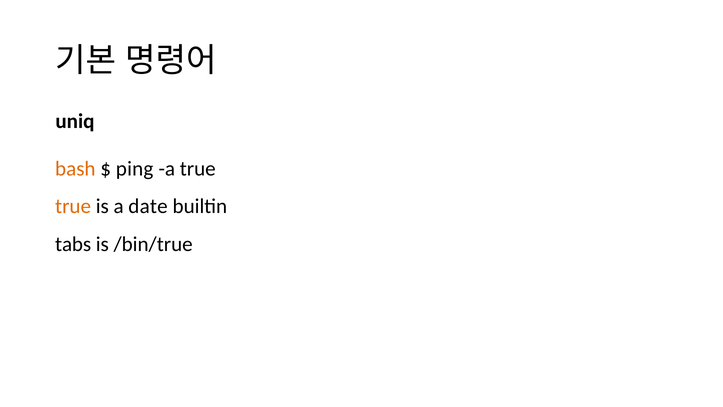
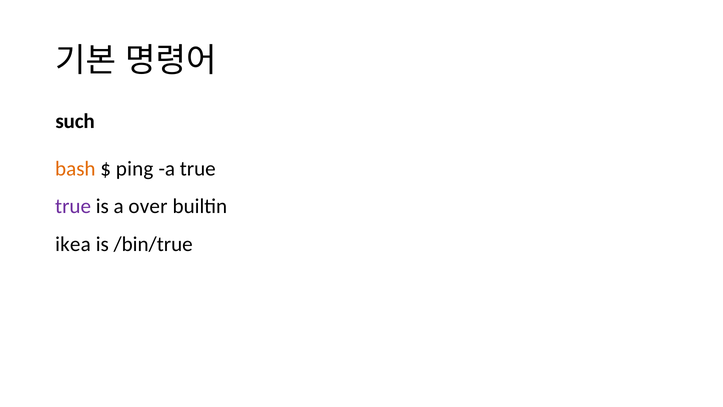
uniq: uniq -> such (75, 121)
true colour: orange -> purple (73, 206)
date: date -> over (148, 206)
tabs: tabs -> ikea (73, 244)
